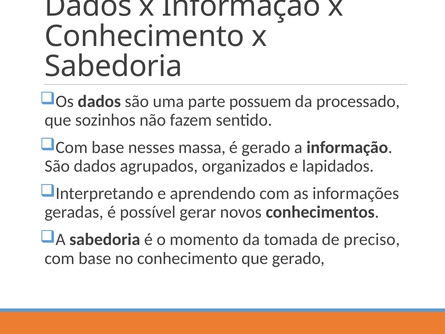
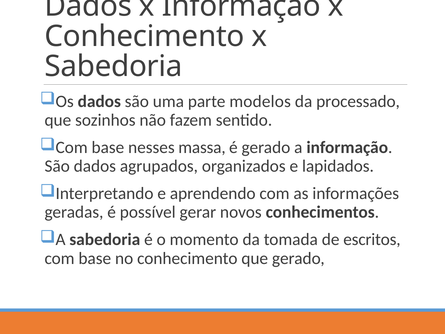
possuem: possuem -> modelos (260, 101)
preciso: preciso -> escritos (372, 239)
